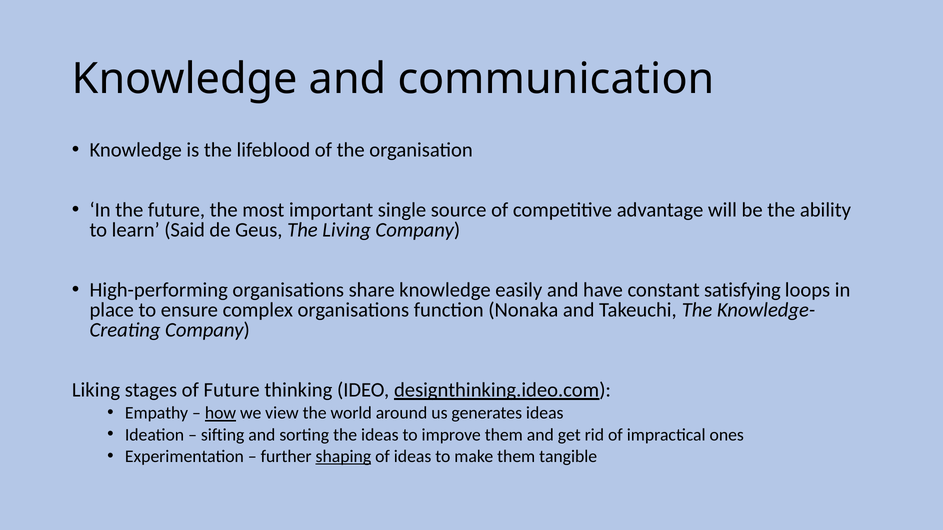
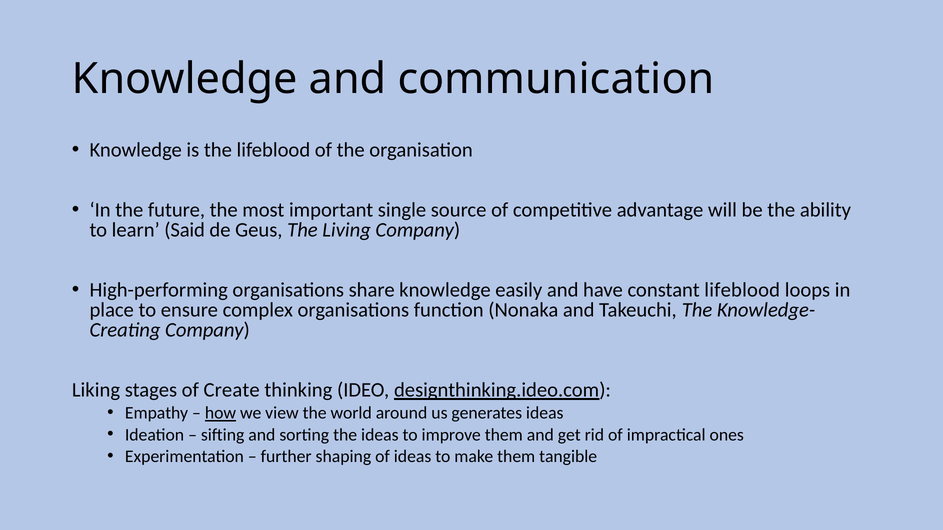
constant satisfying: satisfying -> lifeblood (742, 290)
of Future: Future -> Create (232, 390)
shaping underline: present -> none (343, 457)
